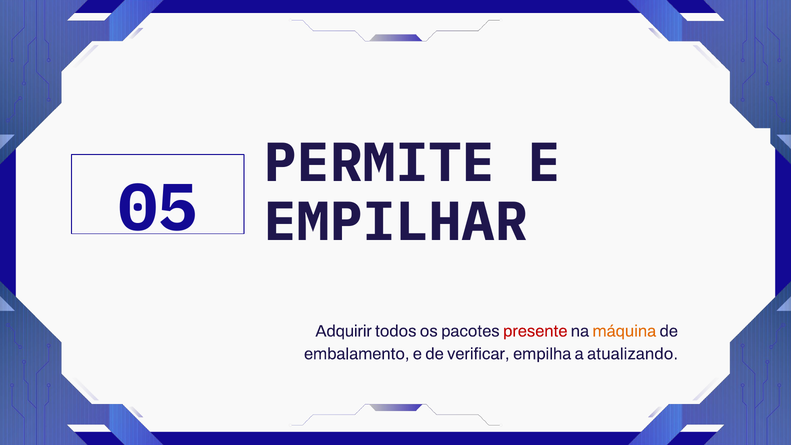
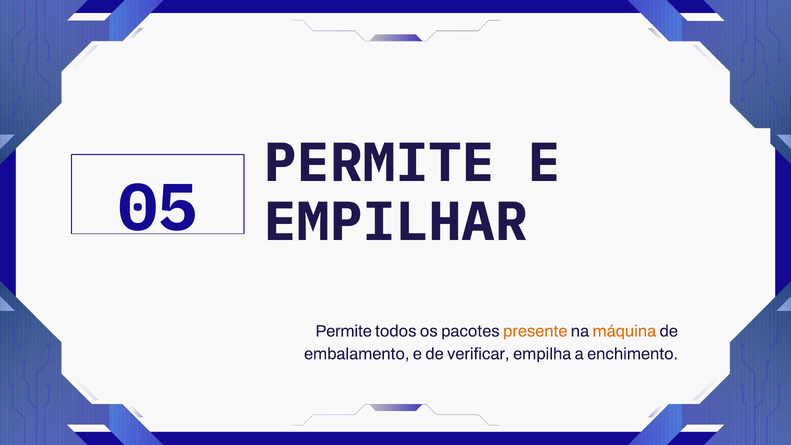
Adquirir: Adquirir -> Permite (344, 331)
presente colour: red -> orange (535, 331)
atualizando: atualizando -> enchimento (633, 354)
